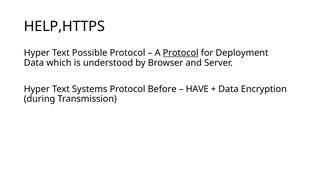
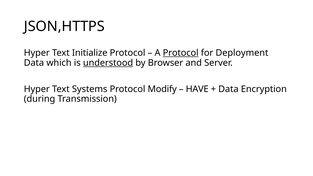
HELP,HTTPS: HELP,HTTPS -> JSON,HTTPS (64, 26)
Possible: Possible -> Initialize (90, 53)
understood underline: none -> present (108, 63)
Before: Before -> Modify (162, 89)
